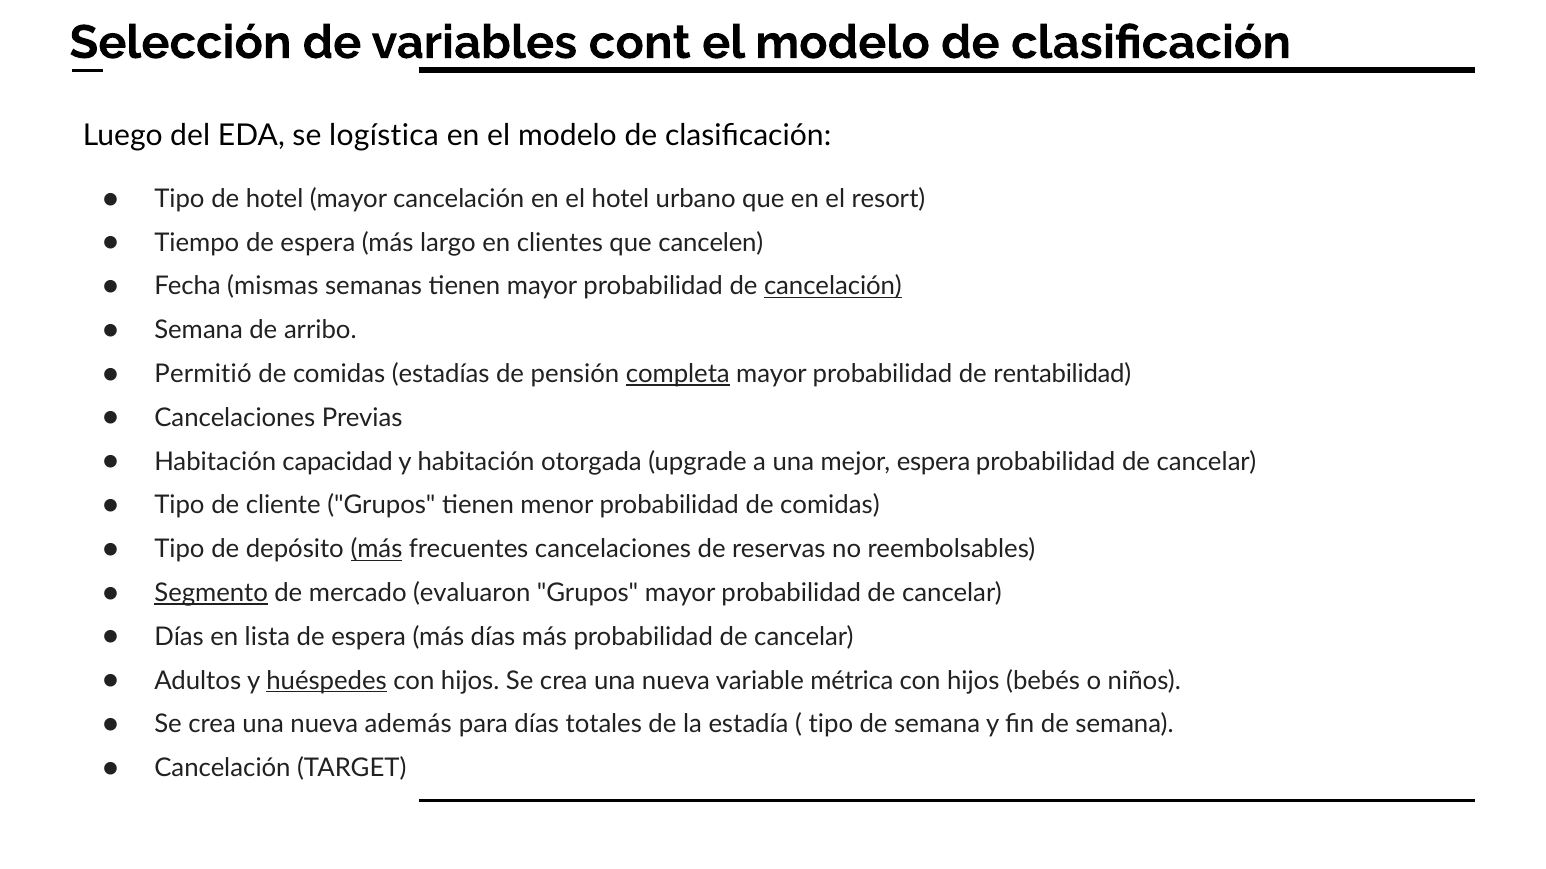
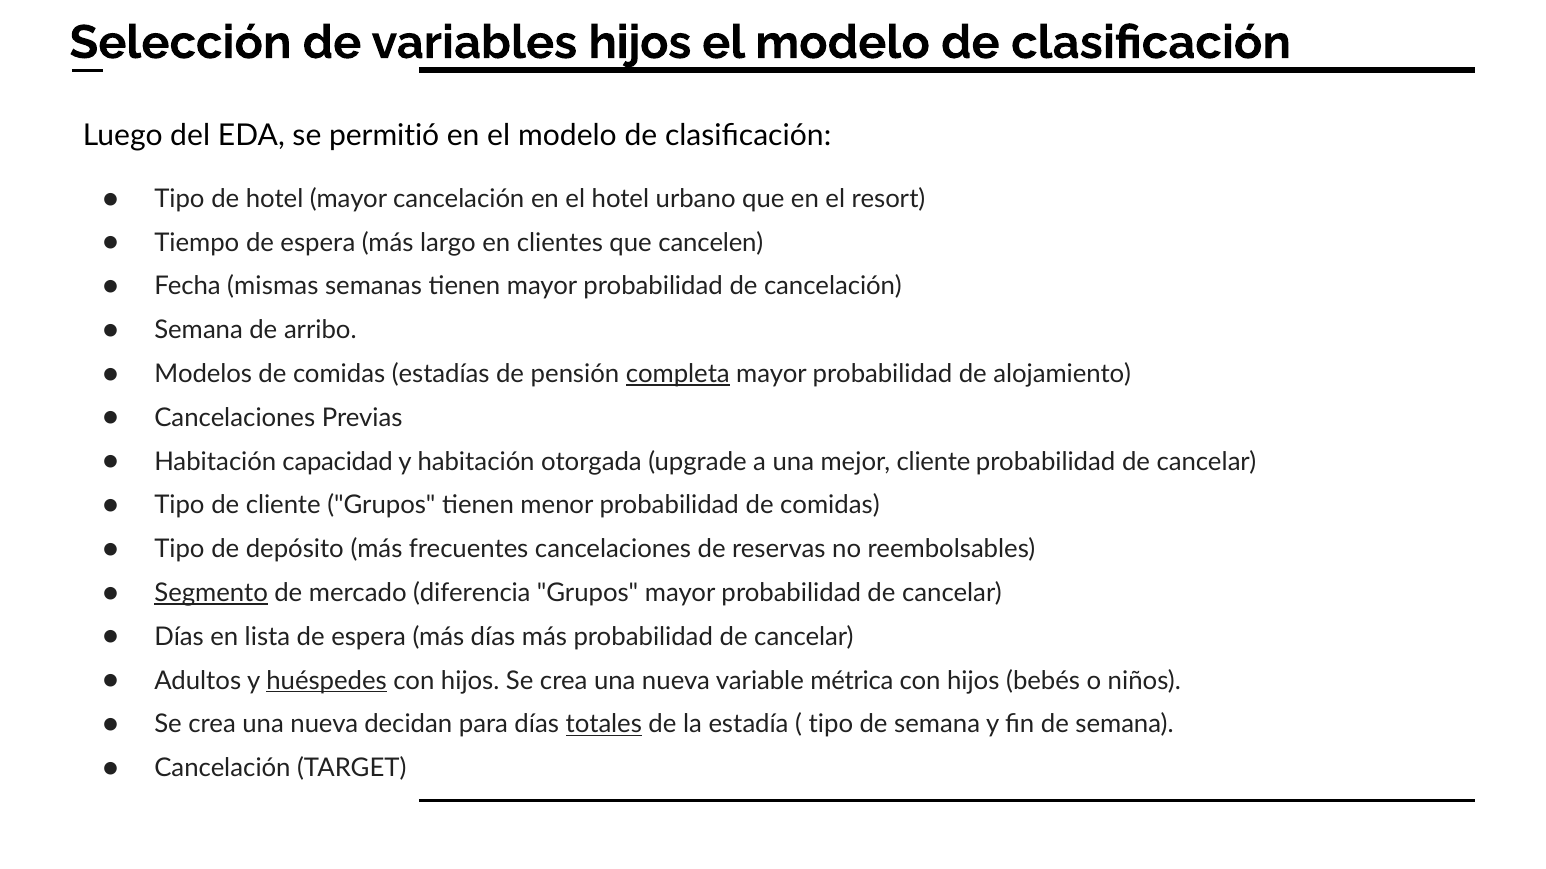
variables cont: cont -> hijos (640, 43)
logística: logística -> permitió (384, 136)
cancelación underline: present -> none (833, 287)
Permitió: Permitió -> Modelos (203, 374)
rentabilidad: rentabilidad -> alojamiento (1062, 374)
mejor espera: espera -> cliente (934, 462)
más underline: present -> none (376, 550)
evaluaron: evaluaron -> diferencia (472, 593)
además: además -> decidan (408, 725)
totales underline: none -> present (604, 725)
